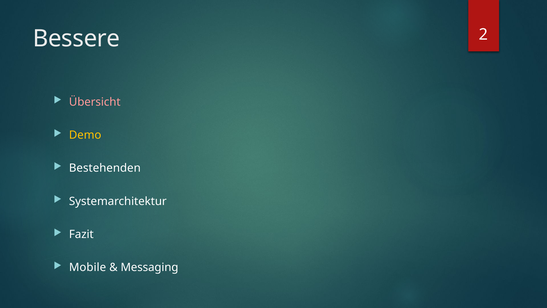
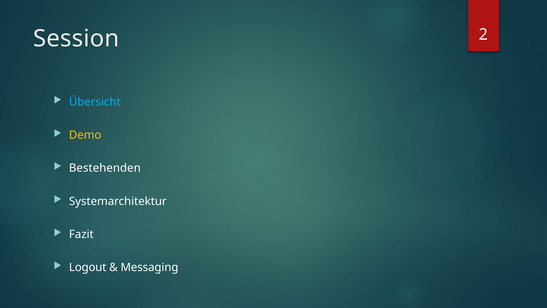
Bessere: Bessere -> Session (76, 38)
Übersicht colour: pink -> light blue (95, 102)
Mobile: Mobile -> Logout (88, 267)
